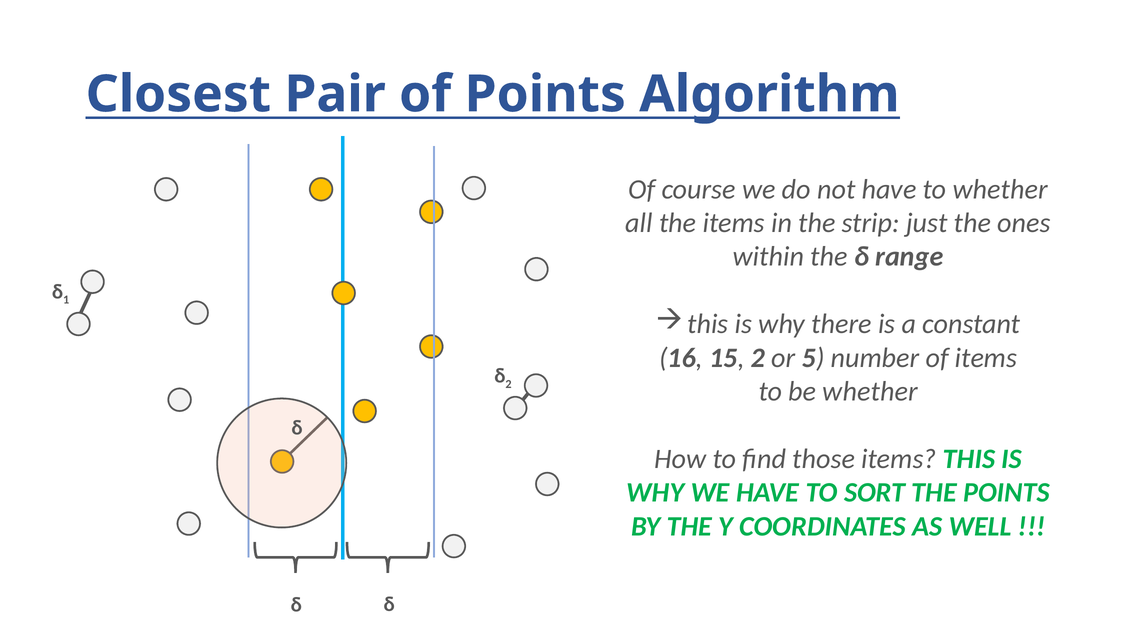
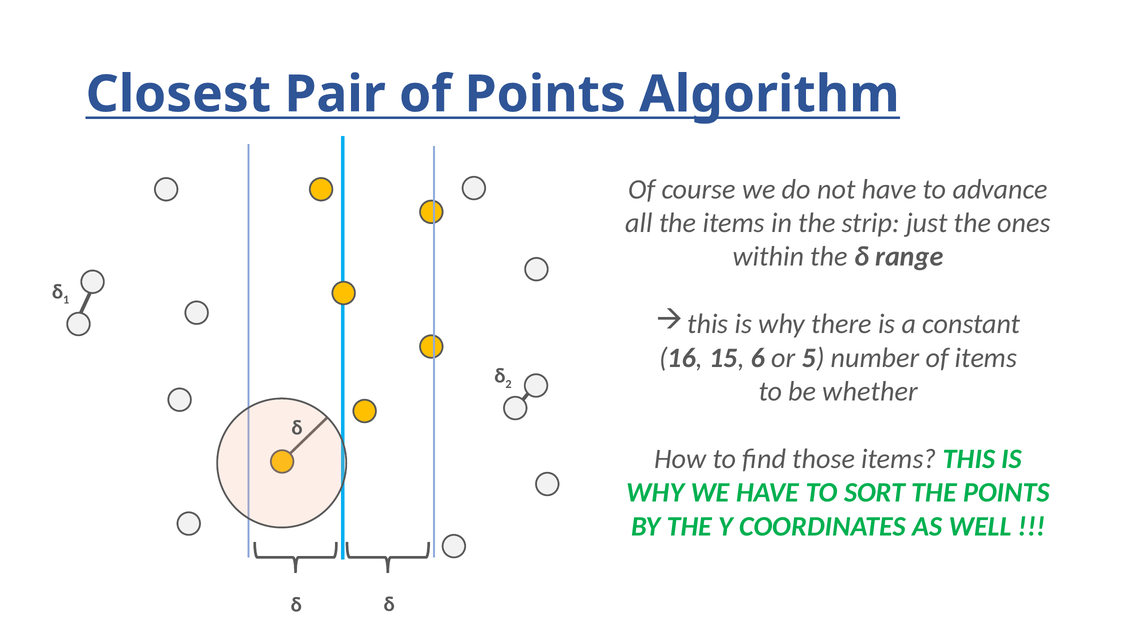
to whether: whether -> advance (1000, 189)
15 2: 2 -> 6 (758, 358)
